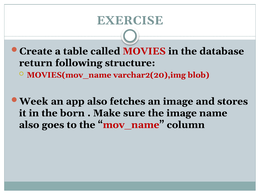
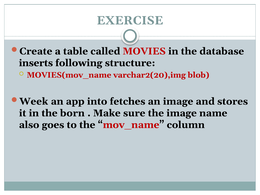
return: return -> inserts (36, 63)
app also: also -> into (97, 101)
